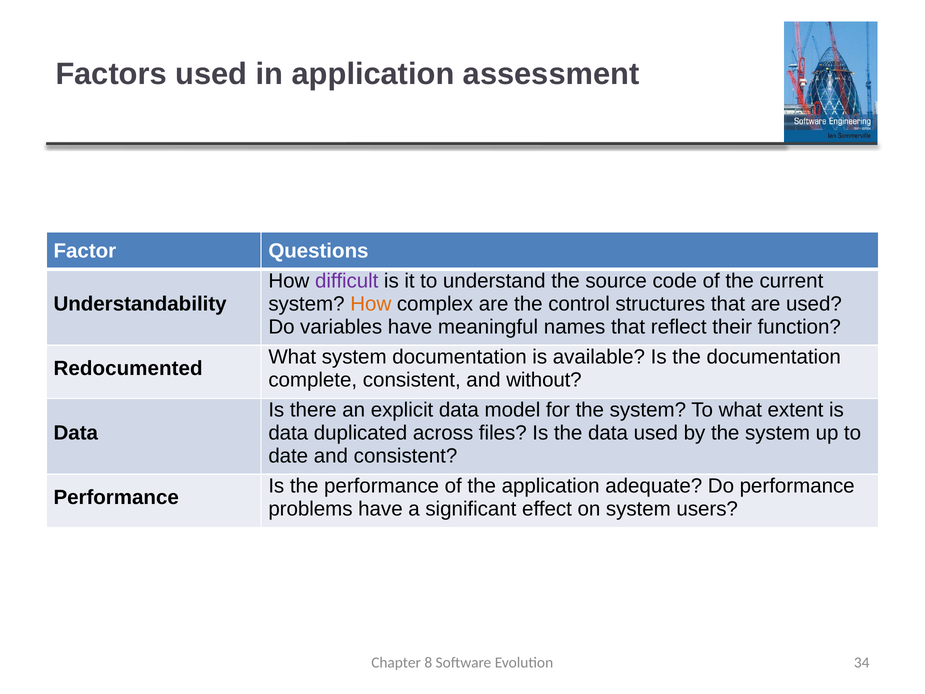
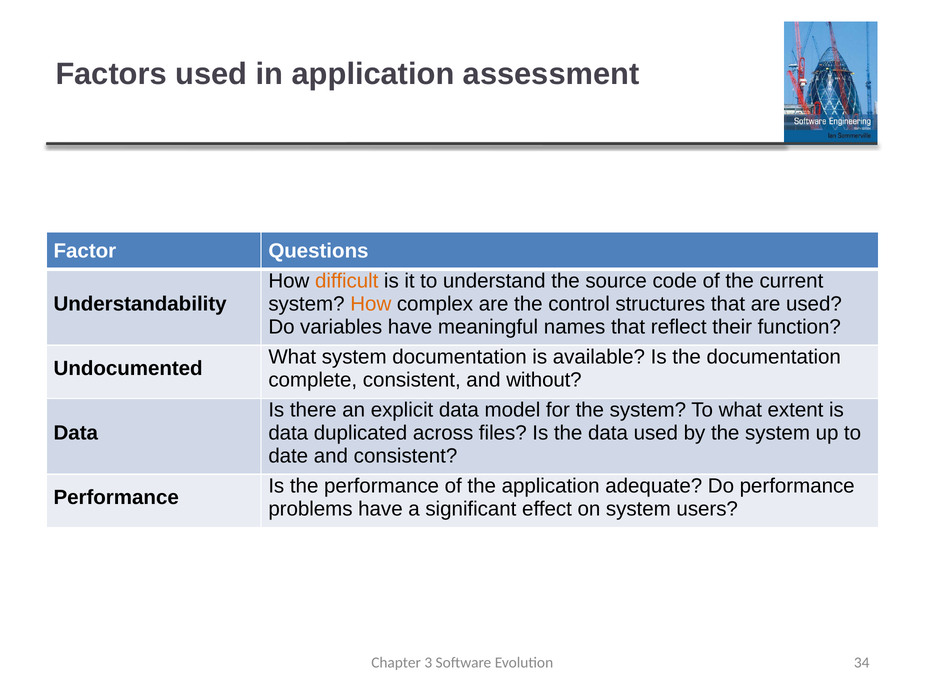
difficult colour: purple -> orange (347, 281)
Redocumented: Redocumented -> Undocumented (128, 368)
8: 8 -> 3 (428, 662)
